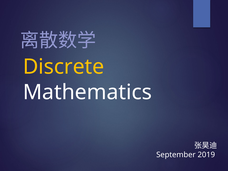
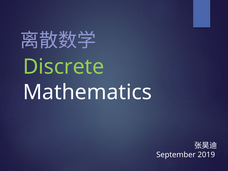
Discrete colour: yellow -> light green (64, 67)
